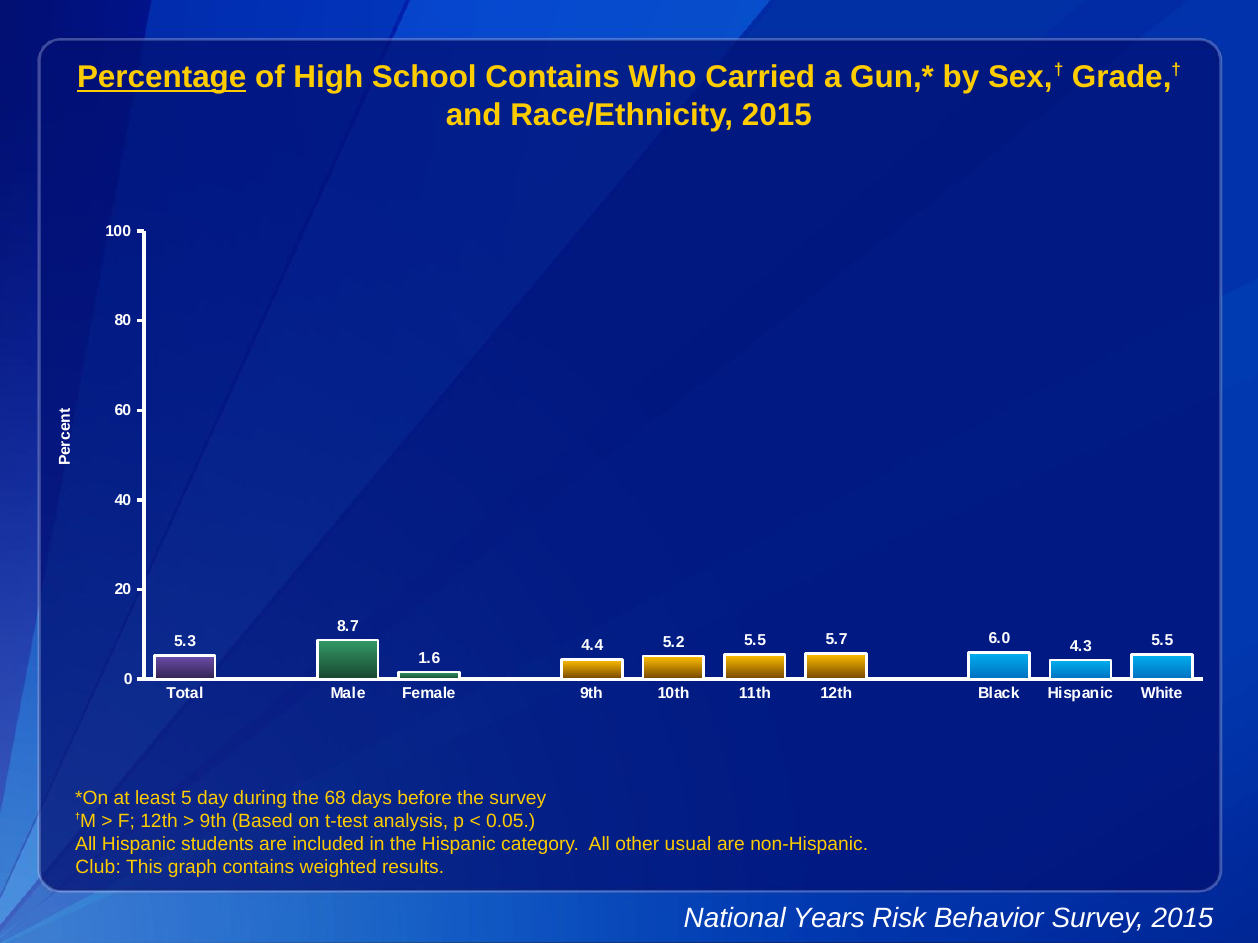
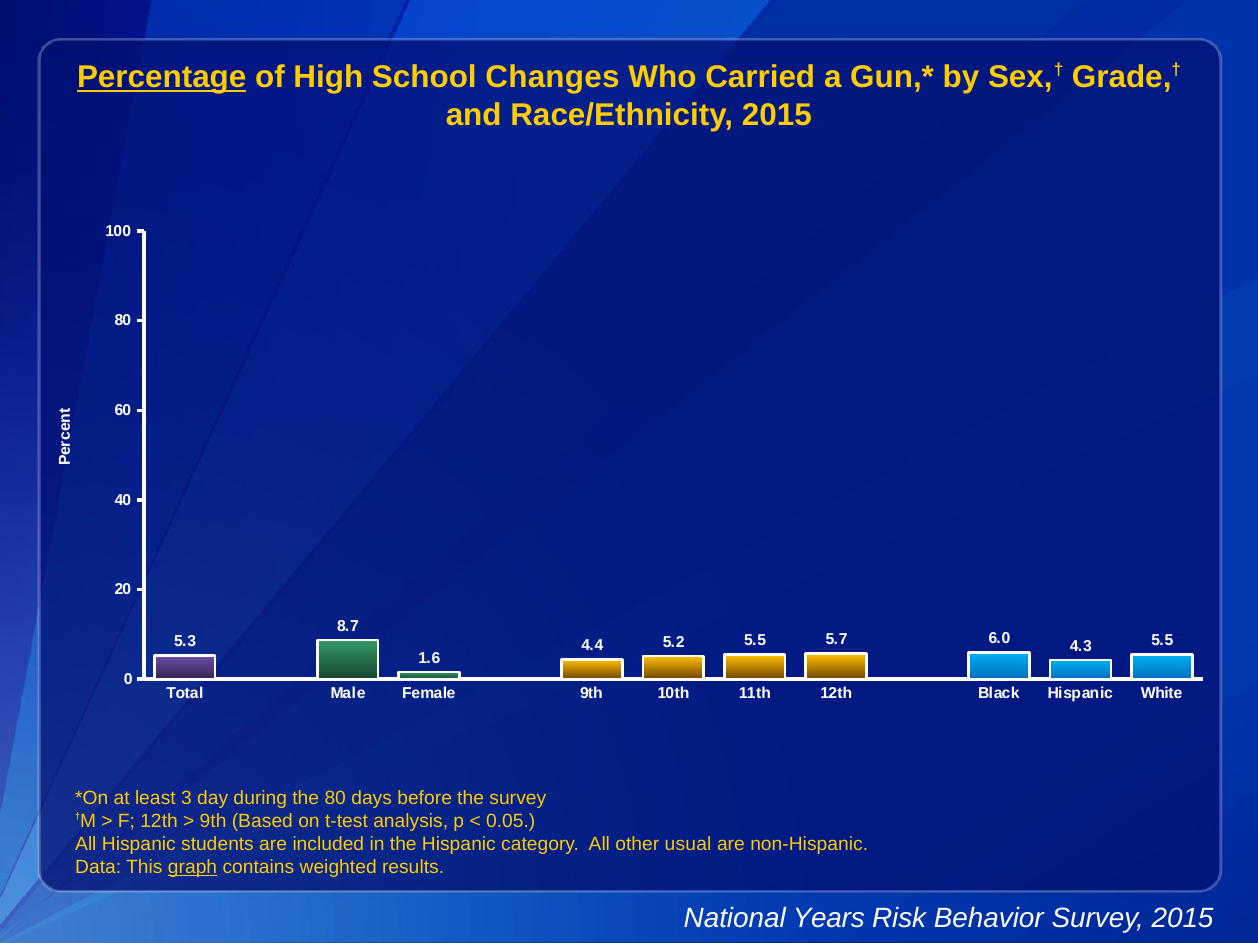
School Contains: Contains -> Changes (552, 78)
5: 5 -> 3 (186, 799)
the 68: 68 -> 80 (335, 799)
Club: Club -> Data (98, 868)
graph underline: none -> present (193, 868)
